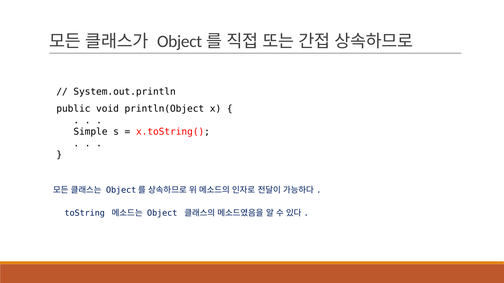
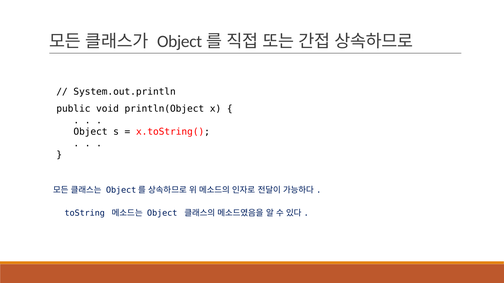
Simple: Simple -> Object (90, 132)
